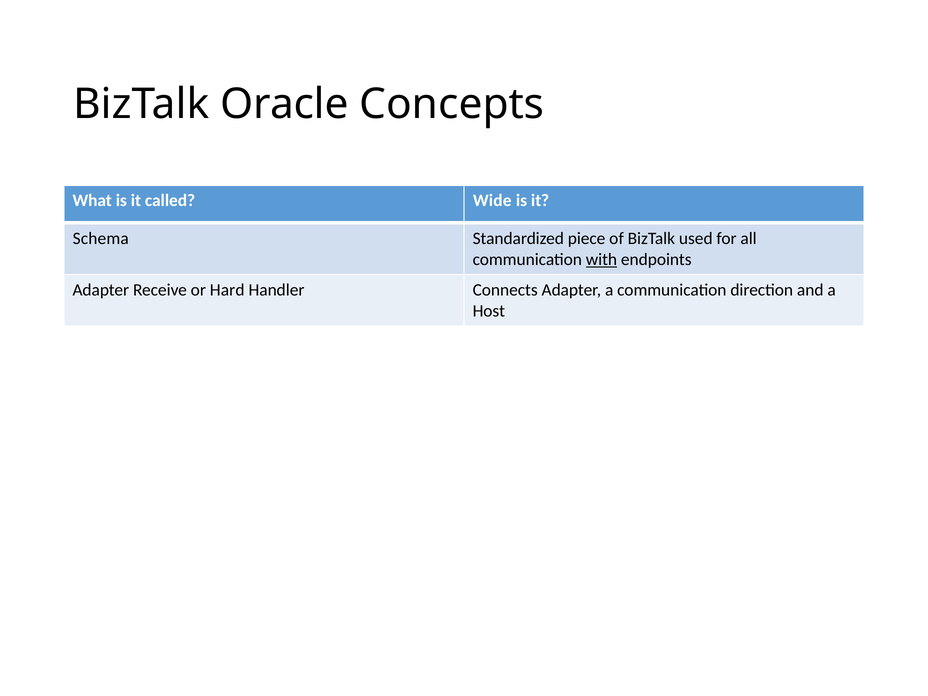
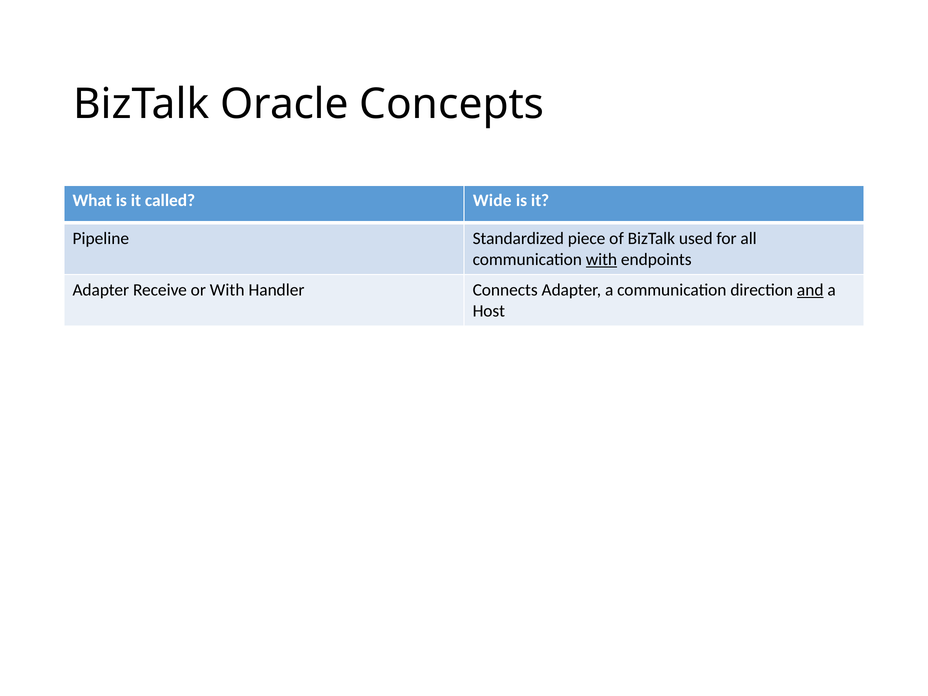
Schema: Schema -> Pipeline (101, 238)
or Hard: Hard -> With (227, 290)
and underline: none -> present (810, 290)
